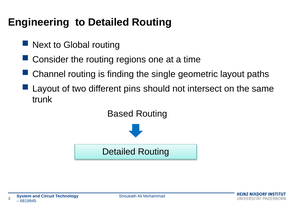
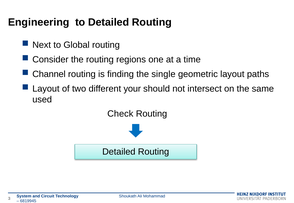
pins: pins -> your (132, 89)
trunk: trunk -> used (42, 100)
Based: Based -> Check (120, 114)
